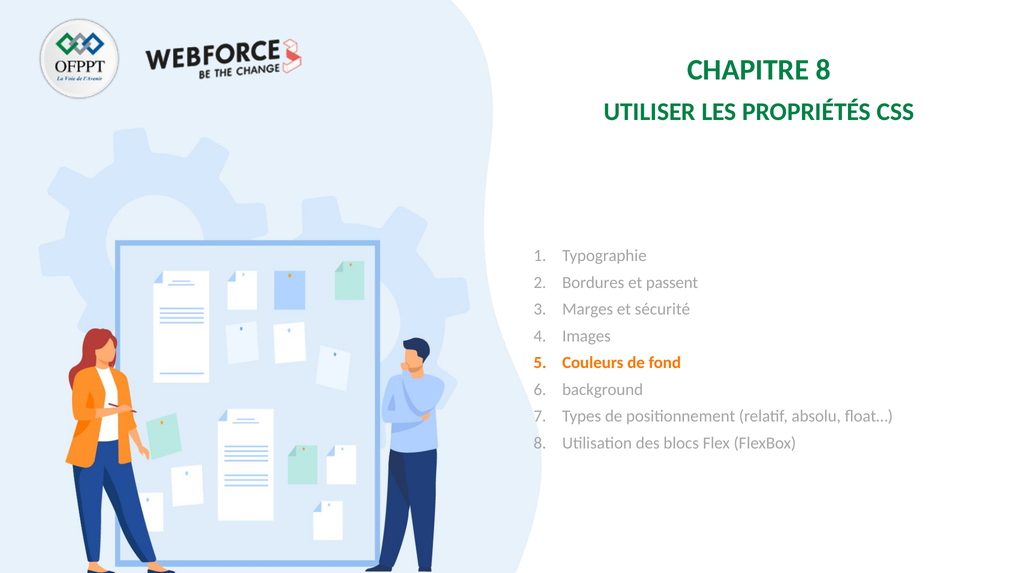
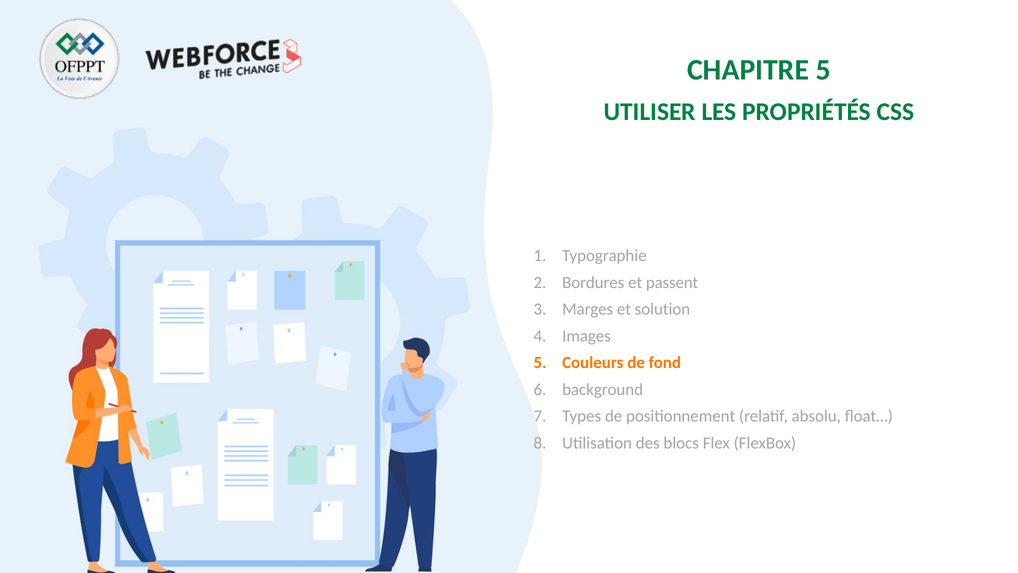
CHAPITRE 8: 8 -> 5 (823, 70)
sécurité: sécurité -> solution (662, 309)
